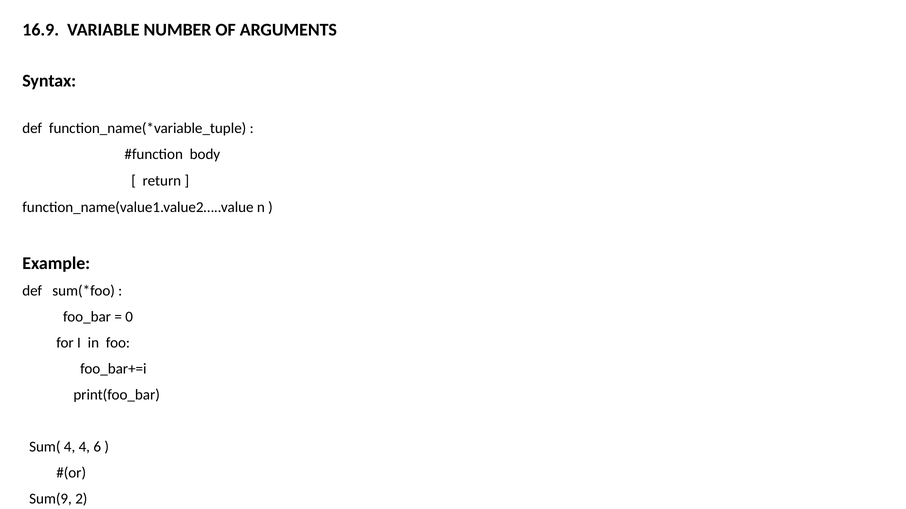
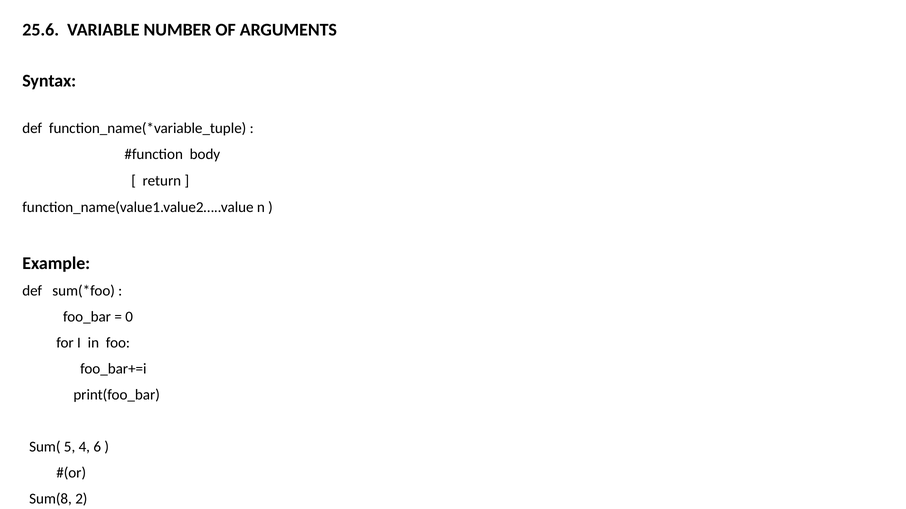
16.9: 16.9 -> 25.6 (41, 30)
Sum( 4: 4 -> 5 (70, 447)
Sum(9: Sum(9 -> Sum(8 (50, 499)
